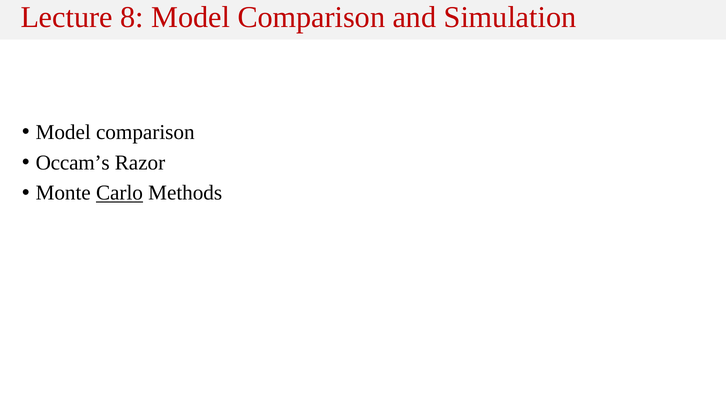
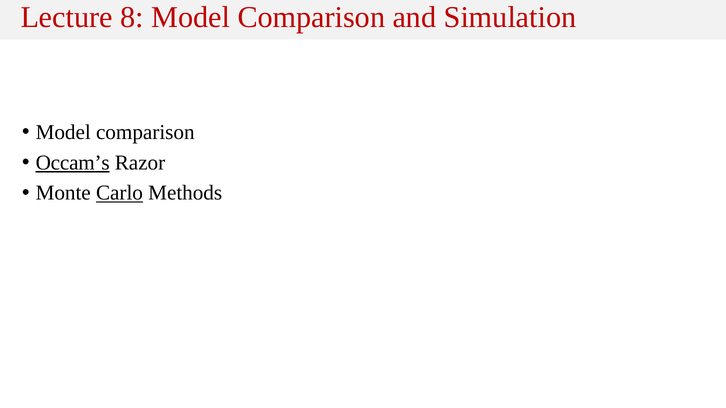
Occam’s underline: none -> present (73, 163)
